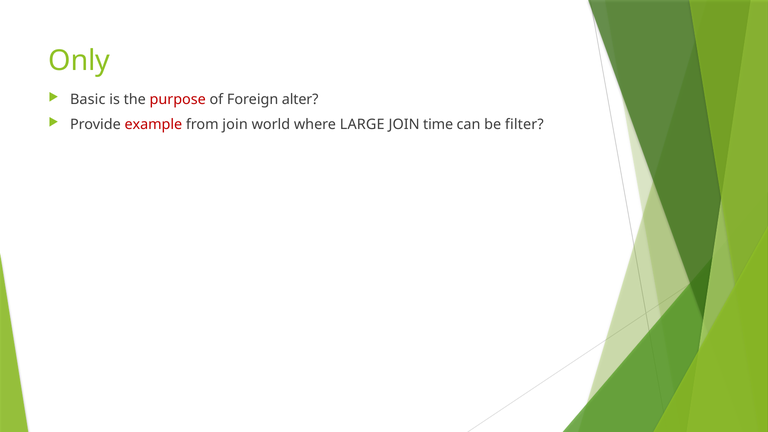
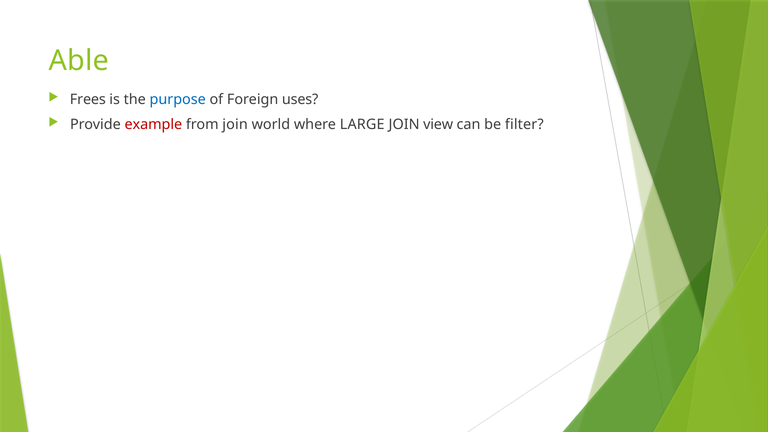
Only: Only -> Able (79, 61)
Basic: Basic -> Frees (88, 99)
purpose colour: red -> blue (178, 99)
alter: alter -> uses (300, 99)
time: time -> view (438, 125)
